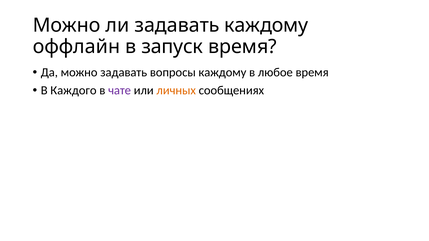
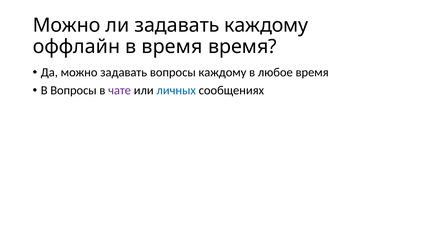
в запуск: запуск -> время (172, 47)
В Каждого: Каждого -> Вопросы (73, 91)
личных colour: orange -> blue (176, 91)
